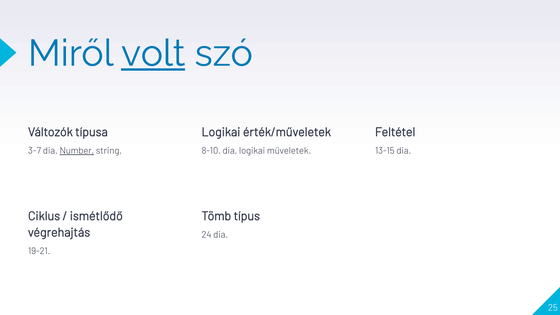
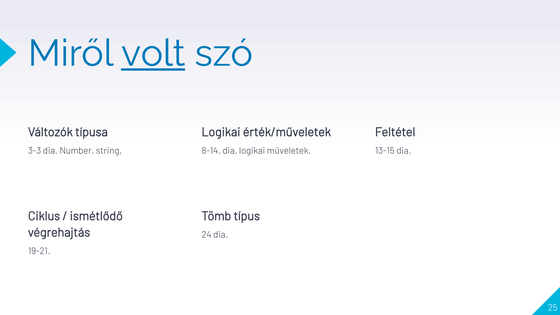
3-7: 3-7 -> 3-3 (35, 151)
Number underline: present -> none (77, 151)
8-10: 8-10 -> 8-14 (211, 151)
